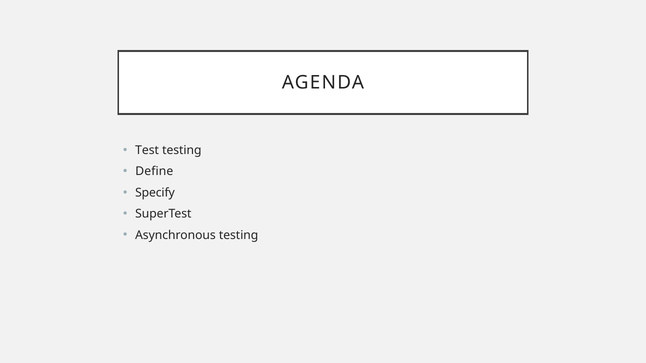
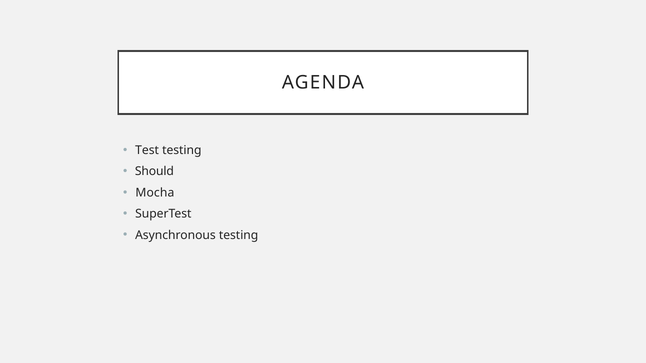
Define: Define -> Should (154, 172)
Specify: Specify -> Mocha (155, 193)
